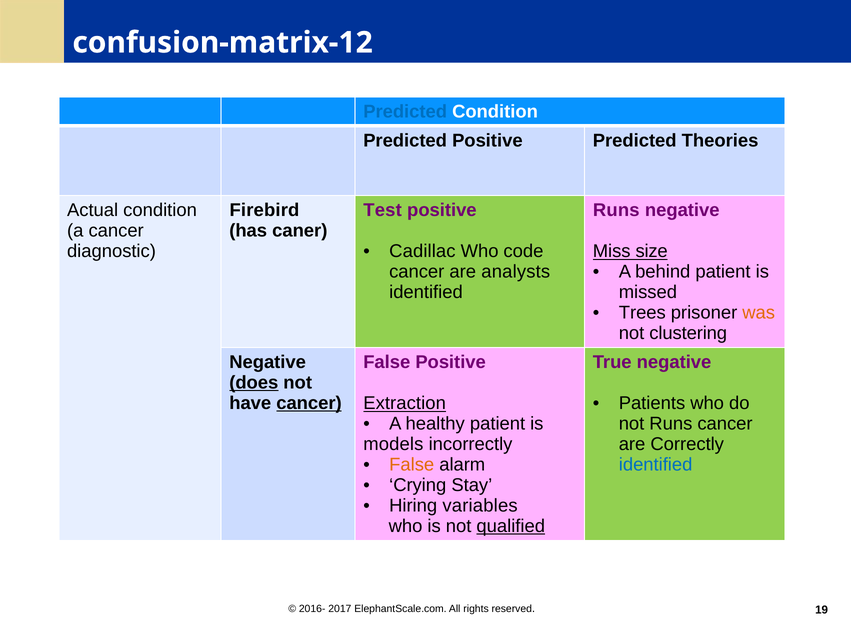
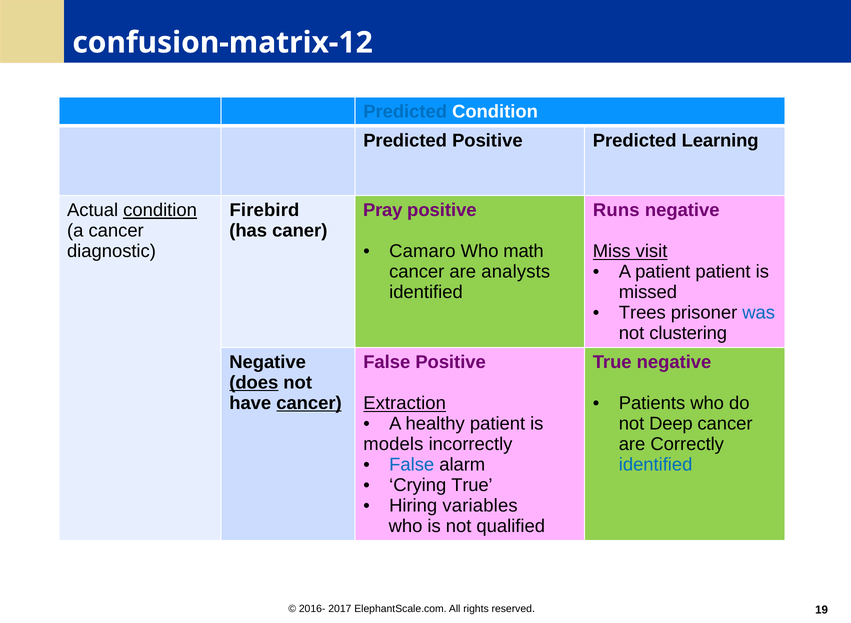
Theories: Theories -> Learning (720, 140)
condition underline: none -> present (160, 210)
Test: Test -> Pray (383, 210)
Cadillac: Cadillac -> Camaro (422, 251)
code: code -> math (524, 251)
size: size -> visit (652, 251)
A behind: behind -> patient (663, 272)
was colour: orange -> blue (759, 313)
not Runs: Runs -> Deep (671, 423)
False colour: orange -> blue (412, 464)
Crying Stay: Stay -> True (472, 485)
qualified underline: present -> none (511, 526)
